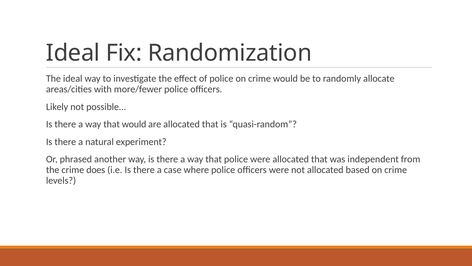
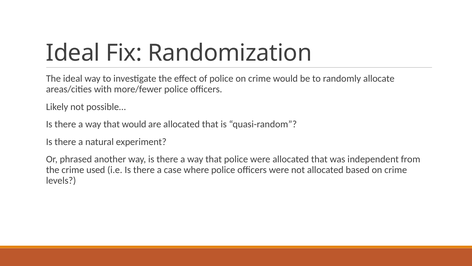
does: does -> used (96, 170)
